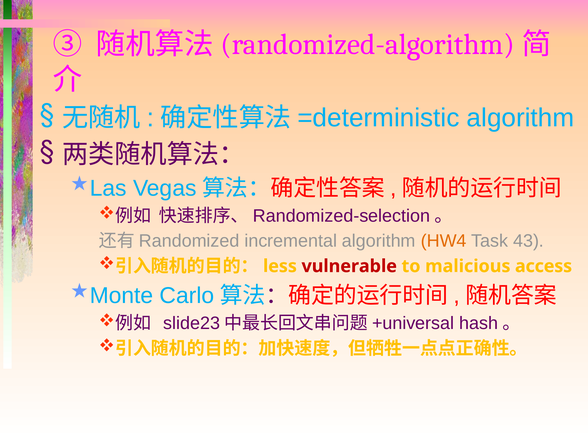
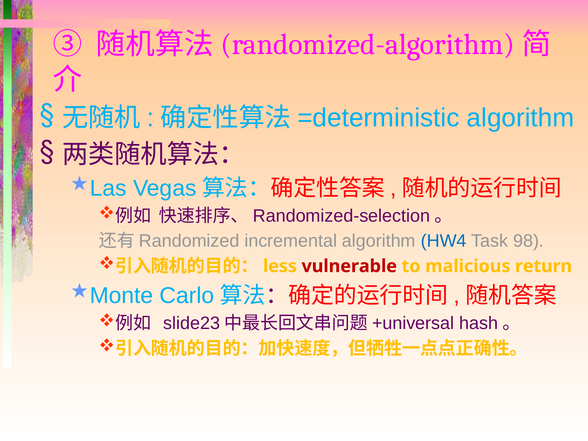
HW4 colour: orange -> blue (444, 241)
43: 43 -> 98 (529, 241)
access: access -> return (544, 266)
